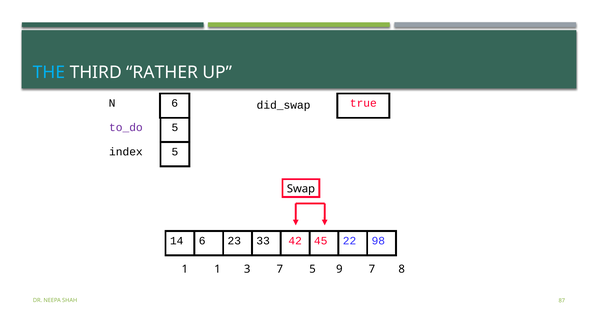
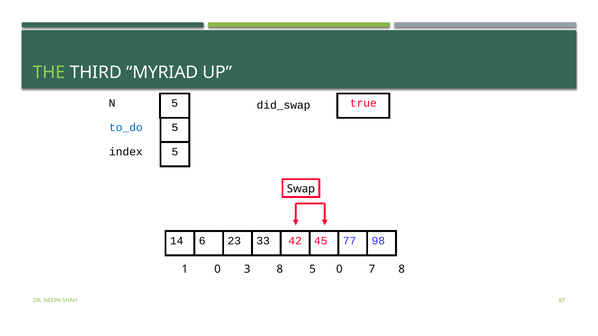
THE colour: light blue -> light green (49, 73)
RATHER: RATHER -> MYRIAD (162, 73)
N 6: 6 -> 5 (175, 103)
to_do colour: purple -> blue (126, 128)
22: 22 -> 77 (350, 241)
1 1: 1 -> 0 (217, 269)
3 7: 7 -> 8 (280, 269)
5 9: 9 -> 0 (339, 269)
